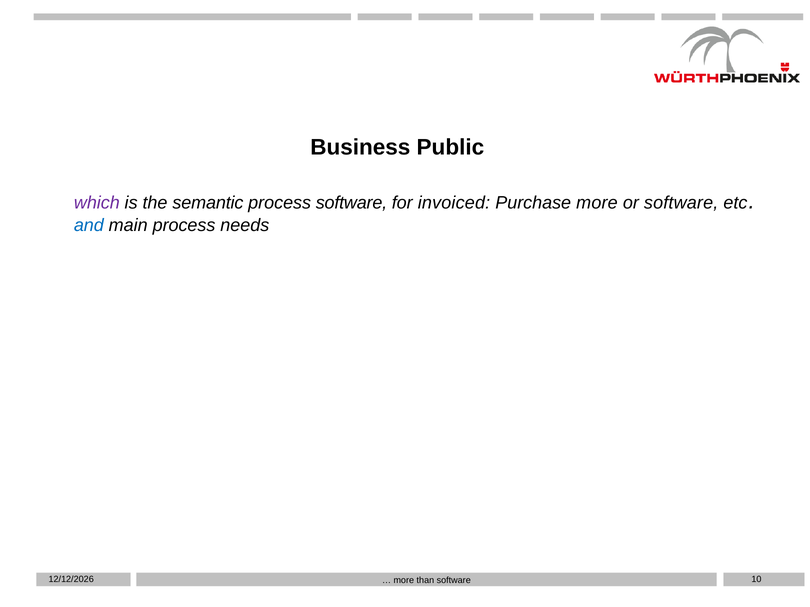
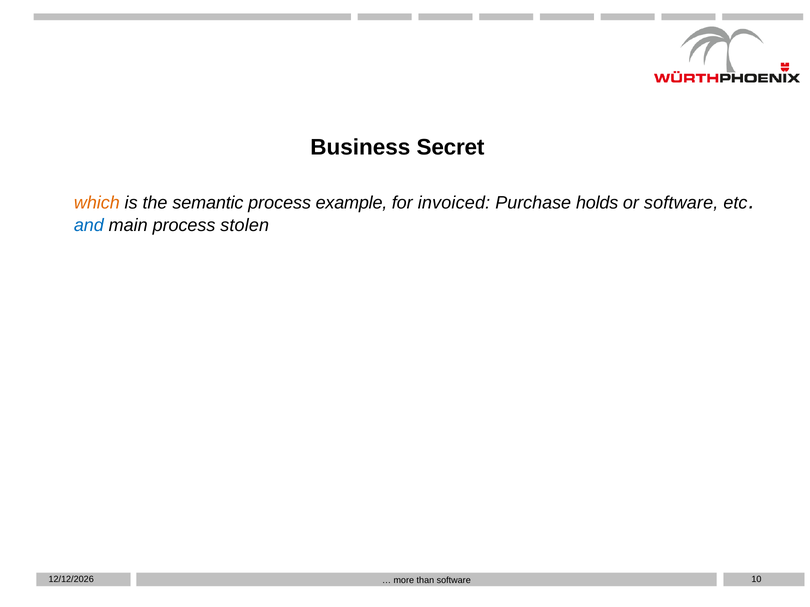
Public: Public -> Secret (451, 147)
which colour: purple -> orange (97, 203)
process software: software -> example (351, 203)
Purchase more: more -> holds (597, 203)
needs: needs -> stolen (245, 225)
